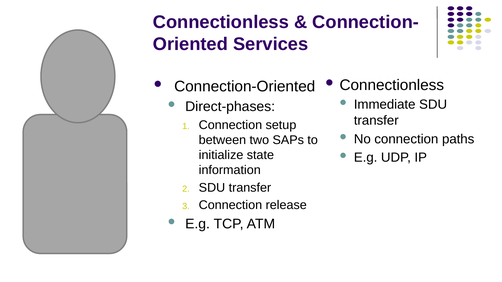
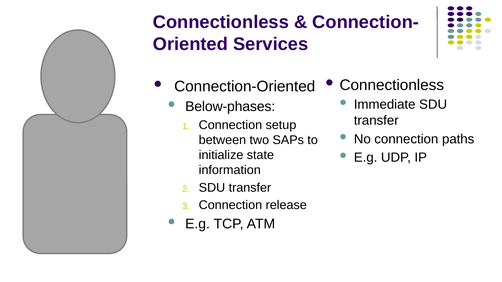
Direct-phases: Direct-phases -> Below-phases (230, 107)
